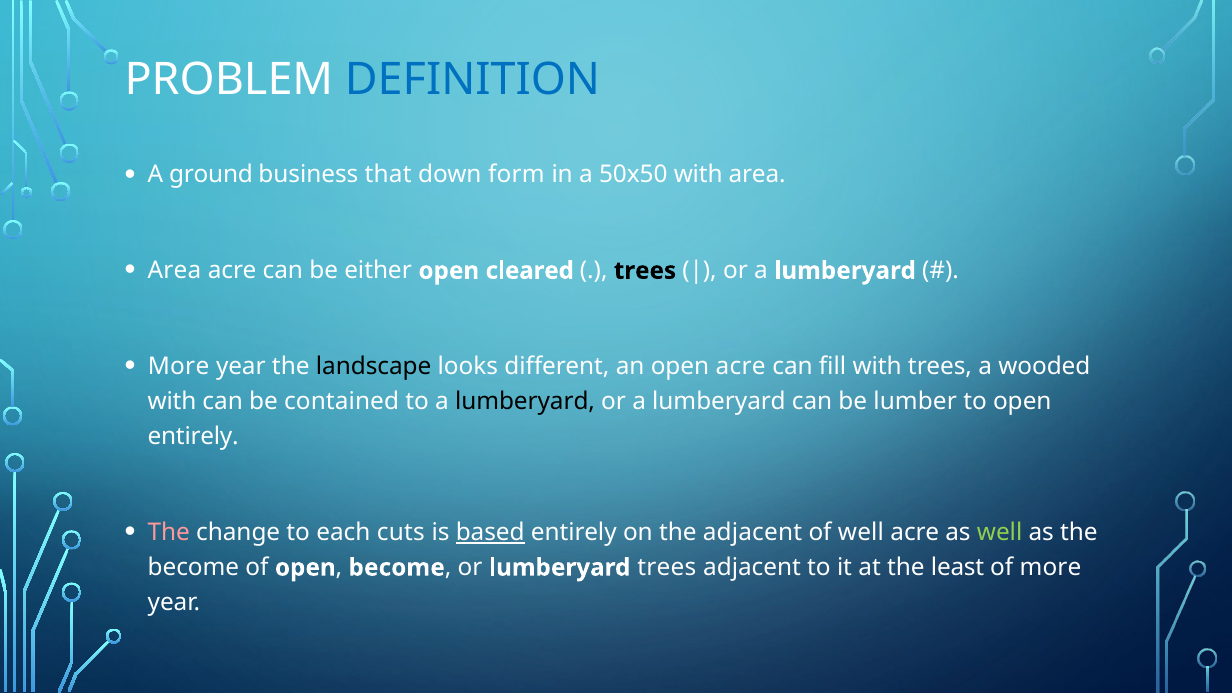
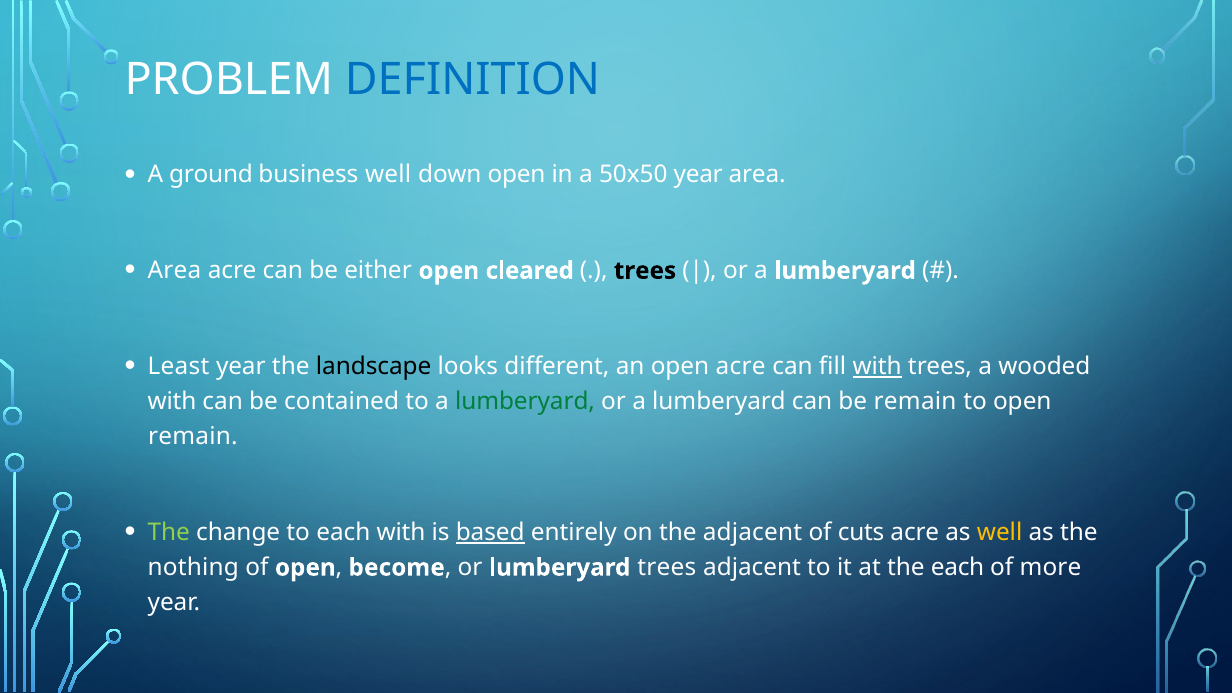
business that: that -> well (388, 175)
down form: form -> open (517, 175)
50x50 with: with -> year (698, 175)
More: More -> Least (179, 367)
with underline: none -> present (877, 367)
lumberyard colour: black -> green (525, 402)
be lumber: lumber -> remain (915, 402)
entirely: entirely -> remain (193, 437)
The colour: pink -> light green (169, 532)
each cuts: cuts -> with (401, 532)
of well: well -> cuts (861, 532)
well colour: light green -> yellow (1000, 532)
become: become -> nothing (193, 568)
the least: least -> each (958, 568)
